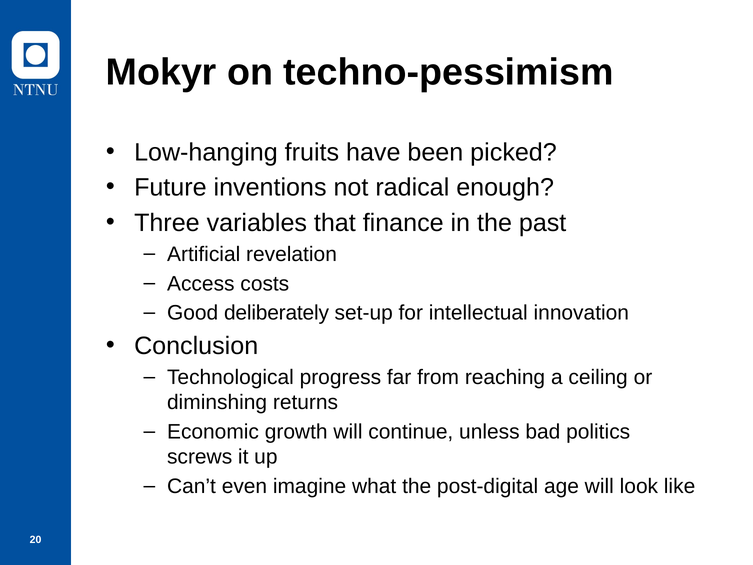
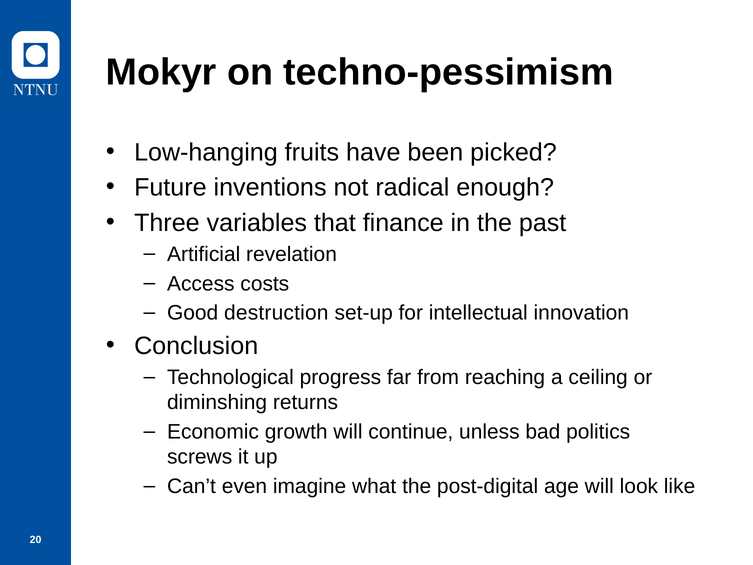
deliberately: deliberately -> destruction (276, 313)
